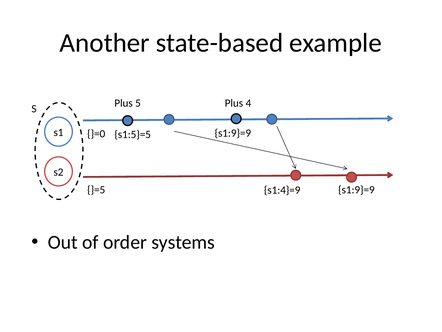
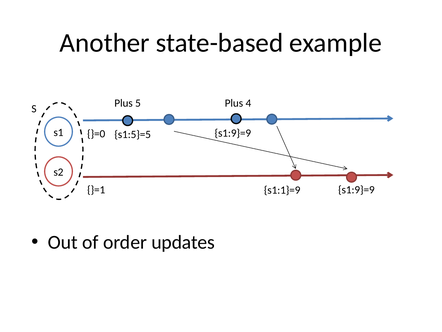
}=5: }=5 -> }=1 (96, 190)
s1:4}=9: s1:4}=9 -> s1:1}=9 (282, 190)
systems: systems -> updates (183, 242)
